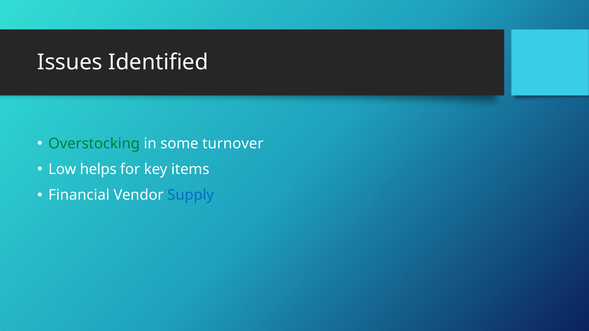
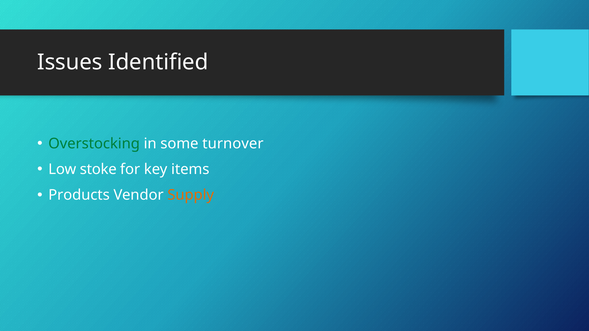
helps: helps -> stoke (98, 170)
Financial: Financial -> Products (79, 195)
Supply colour: blue -> orange (191, 195)
